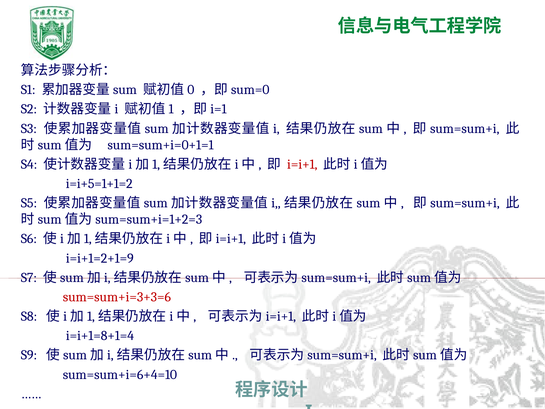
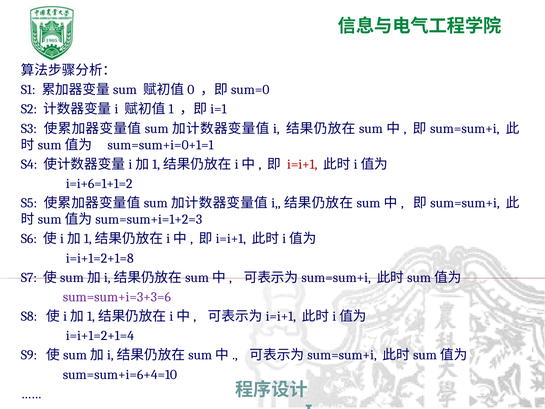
i=i+5=1+1=2: i=i+5=1+1=2 -> i=i+6=1+1=2 (99, 184)
i=i+1=2+1=9: i=i+1=2+1=9 -> i=i+1=2+1=8 (100, 258)
sum=sum+i=3+3=6 colour: red -> purple (117, 297)
i=i+1=8+1=4: i=i+1=8+1=4 -> i=i+1=2+1=4 (100, 336)
